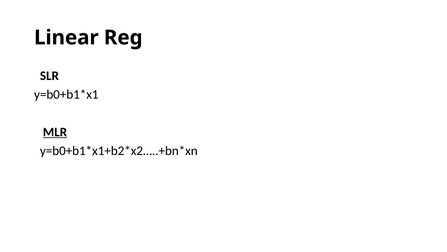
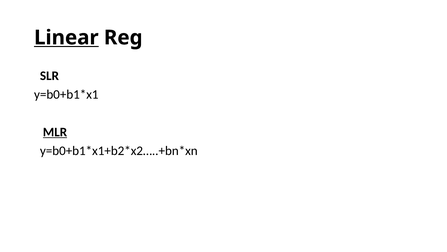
Linear underline: none -> present (66, 38)
